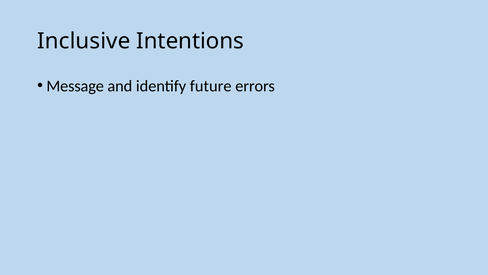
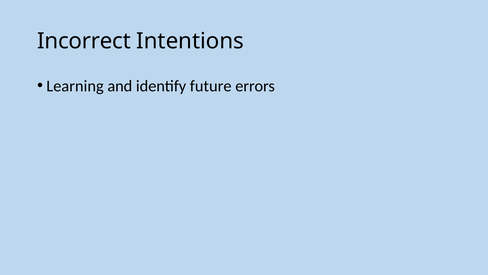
Inclusive: Inclusive -> Incorrect (84, 41)
Message: Message -> Learning (75, 86)
